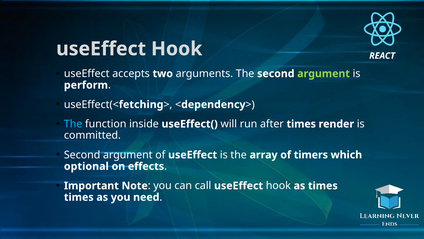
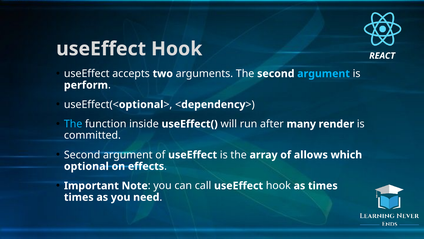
argument colour: light green -> light blue (324, 74)
fetching: fetching -> optional (141, 104)
after times: times -> many (301, 124)
timers: timers -> allows (311, 155)
